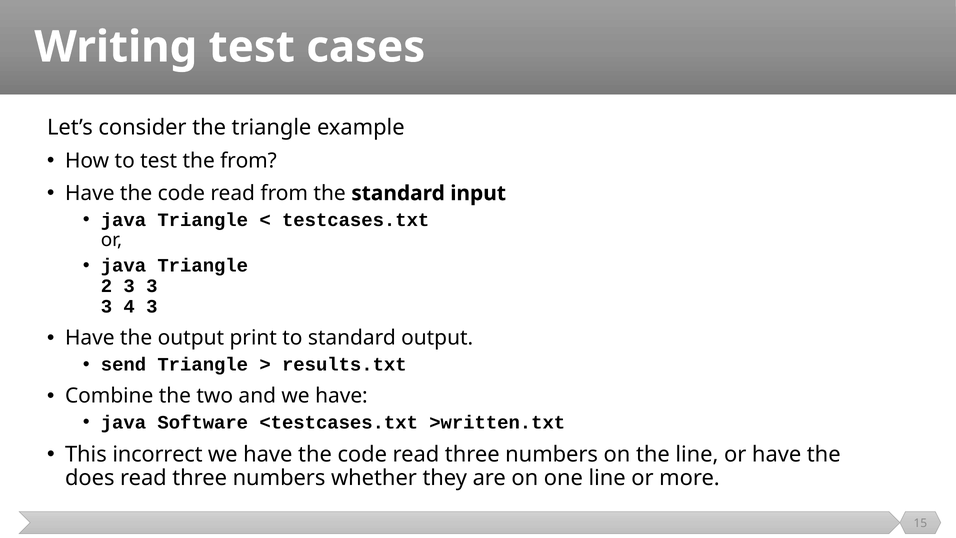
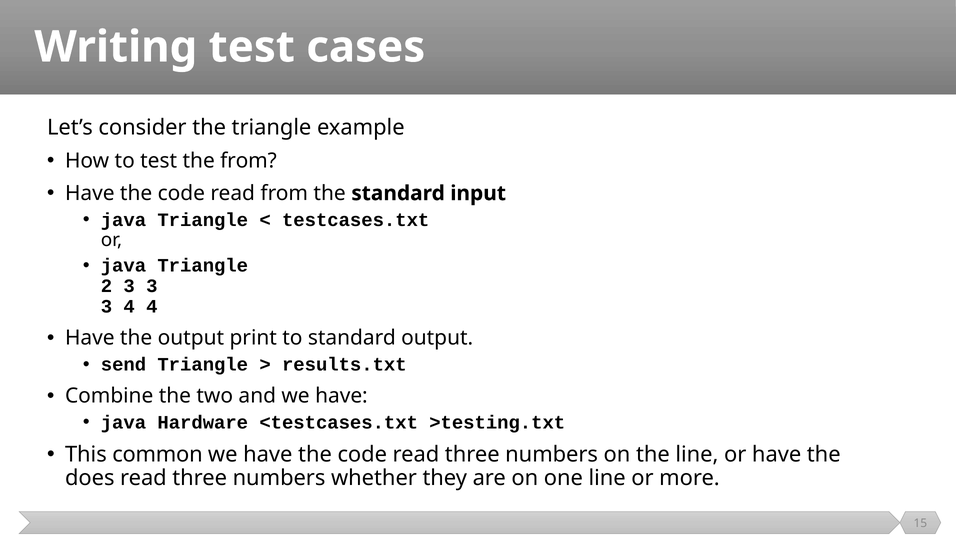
4 3: 3 -> 4 (152, 306)
Software: Software -> Hardware (203, 422)
>written.txt: >written.txt -> >testing.txt (497, 422)
incorrect: incorrect -> common (157, 454)
